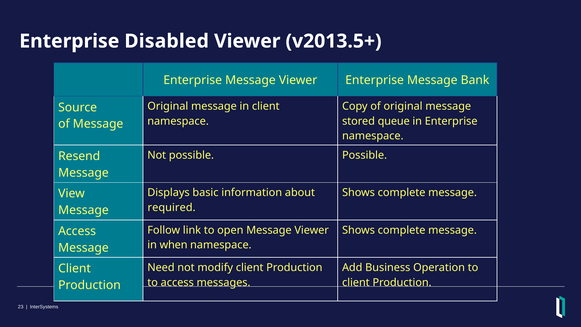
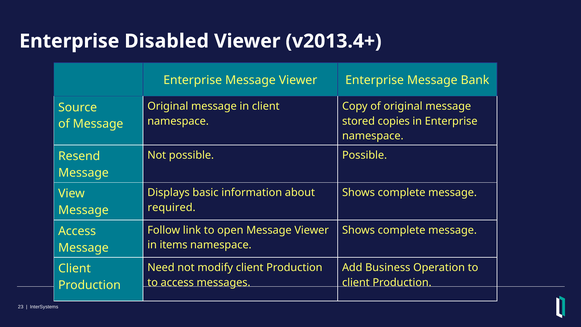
v2013.5+: v2013.5+ -> v2013.4+ (334, 41)
queue: queue -> copies (394, 121)
when: when -> items (174, 245)
